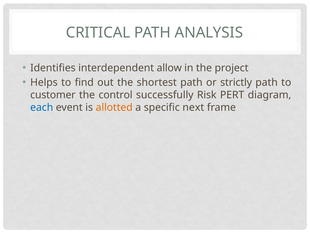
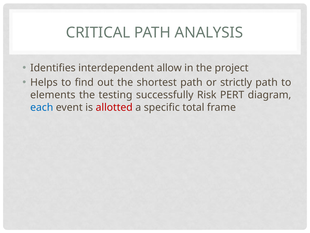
customer: customer -> elements (53, 95)
control: control -> testing (115, 95)
allotted colour: orange -> red (114, 107)
next: next -> total (193, 107)
